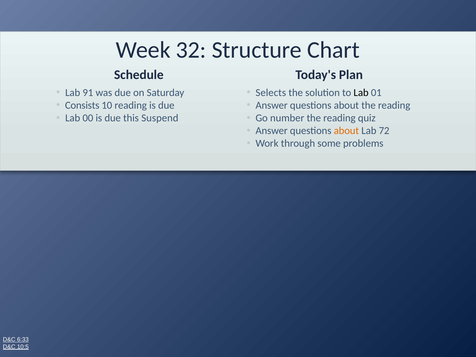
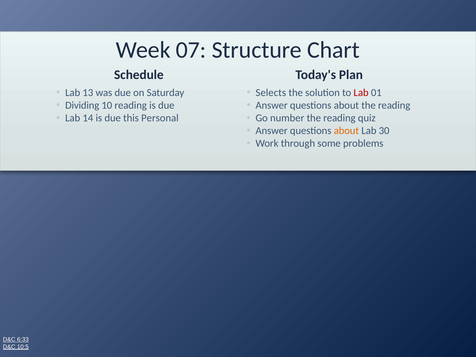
32: 32 -> 07 (191, 50)
91: 91 -> 13 (88, 93)
Lab colour: black -> red (361, 93)
Consists: Consists -> Dividing (82, 105)
00: 00 -> 14 (88, 118)
Suspend: Suspend -> Personal (160, 118)
72: 72 -> 30 (384, 131)
